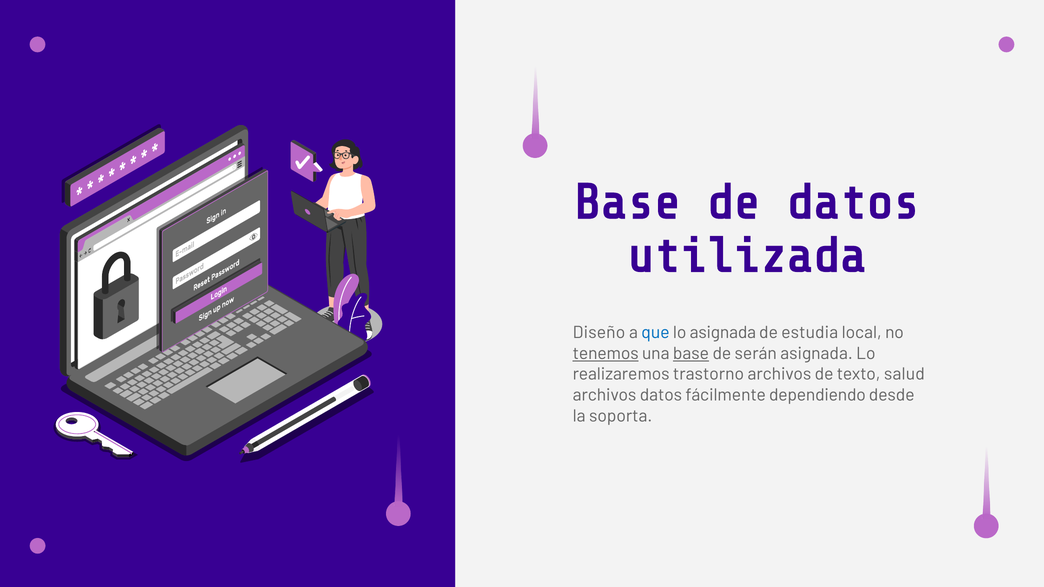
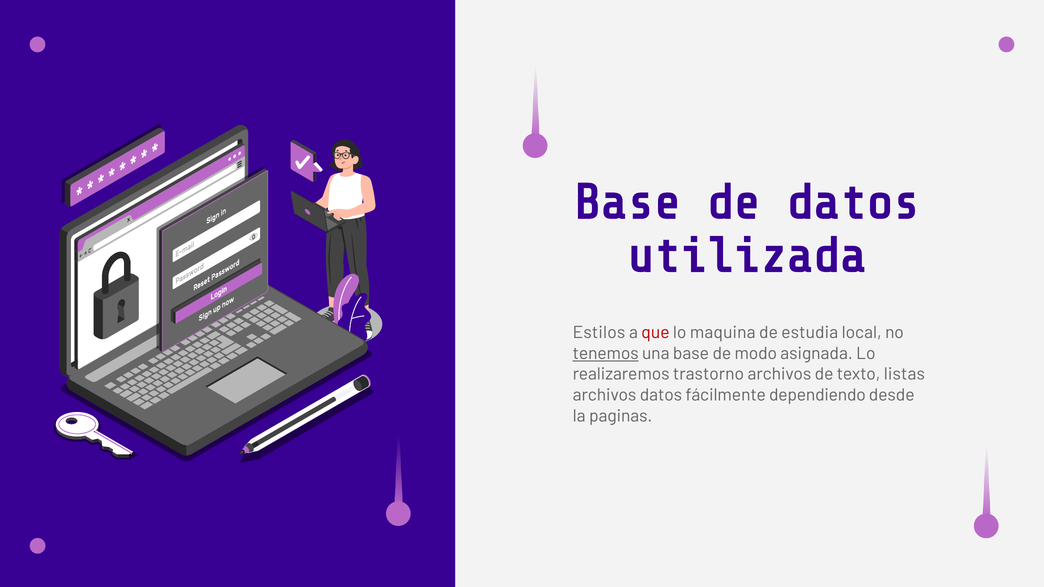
Diseño: Diseño -> Estilos (599, 333)
que colour: blue -> red (655, 333)
lo asignada: asignada -> maquina (723, 333)
base underline: present -> none (691, 353)
serán: serán -> modo (756, 353)
salud: salud -> listas (904, 374)
soporta: soporta -> paginas (621, 416)
